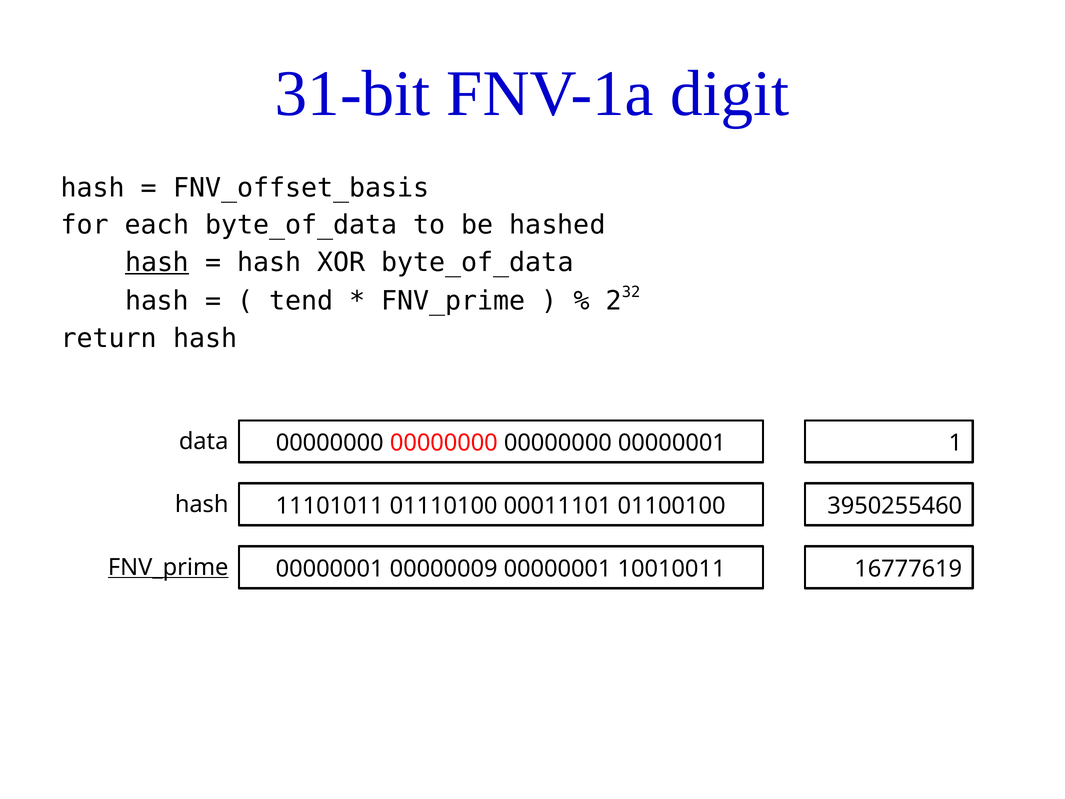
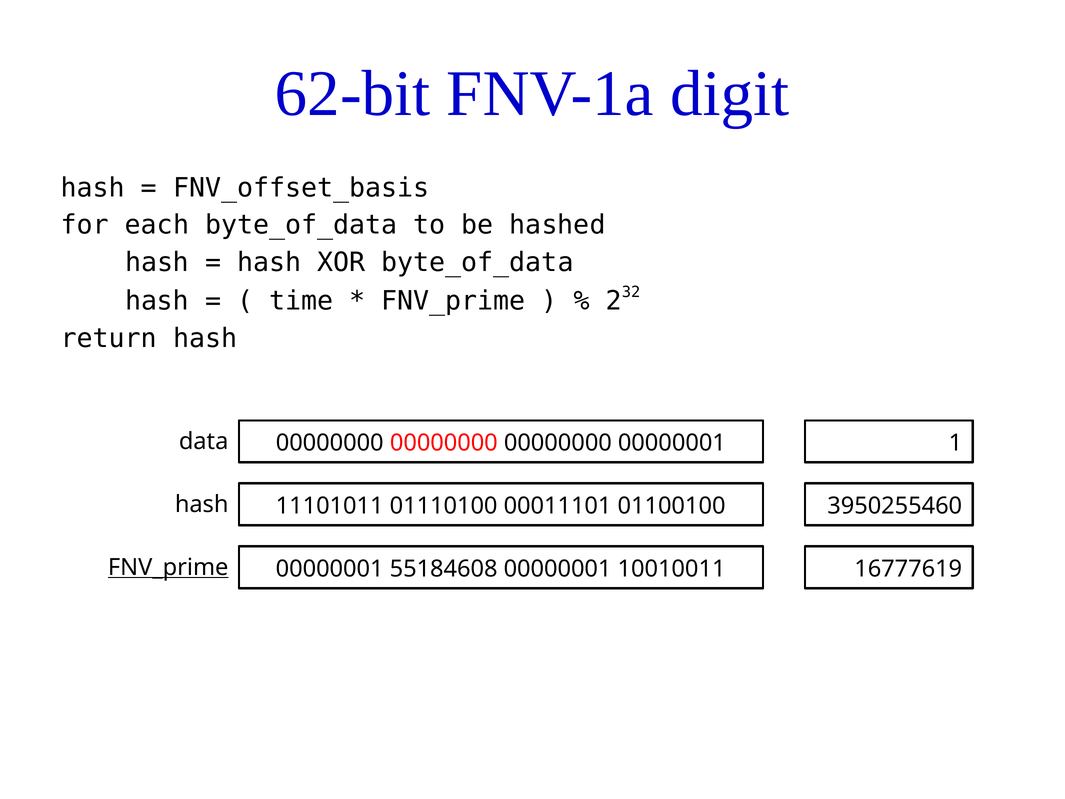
31-bit: 31-bit -> 62-bit (353, 94)
hash underline: present -> none (157, 262)
tend: tend -> time (301, 301)
00000009: 00000009 -> 55184608 (444, 569)
